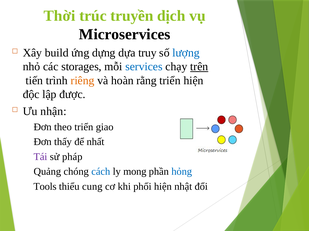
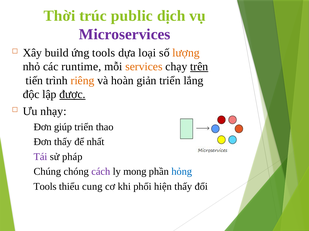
truyền: truyền -> public (132, 16)
Microservices colour: black -> purple (125, 34)
ứng dựng: dựng -> tools (104, 53)
truy: truy -> loại (147, 53)
lượng colour: blue -> orange (186, 53)
storages: storages -> runtime (81, 67)
services colour: blue -> orange (144, 67)
rằng: rằng -> giản (147, 81)
triển hiện: hiện -> lắng (193, 81)
được underline: none -> present (72, 95)
nhận: nhận -> nhạy (53, 112)
theo: theo -> giúp (63, 127)
giao: giao -> thao (105, 127)
Quảng: Quảng -> Chúng (47, 172)
cách colour: blue -> purple (101, 172)
hiện nhật: nhật -> thấy (183, 187)
